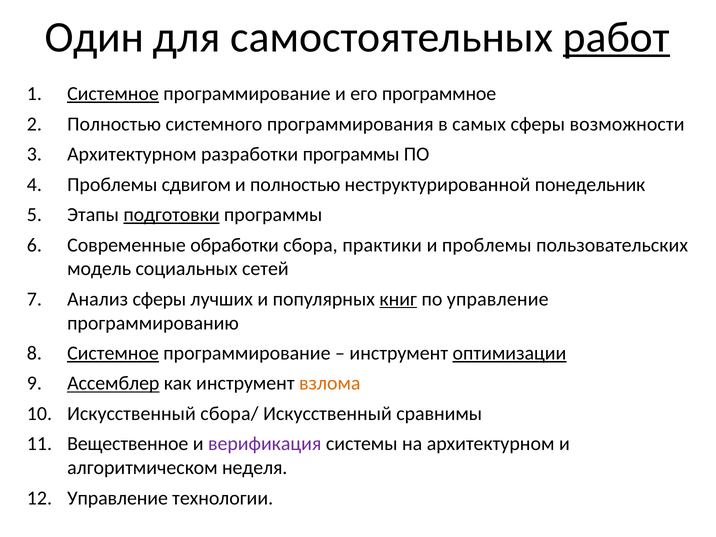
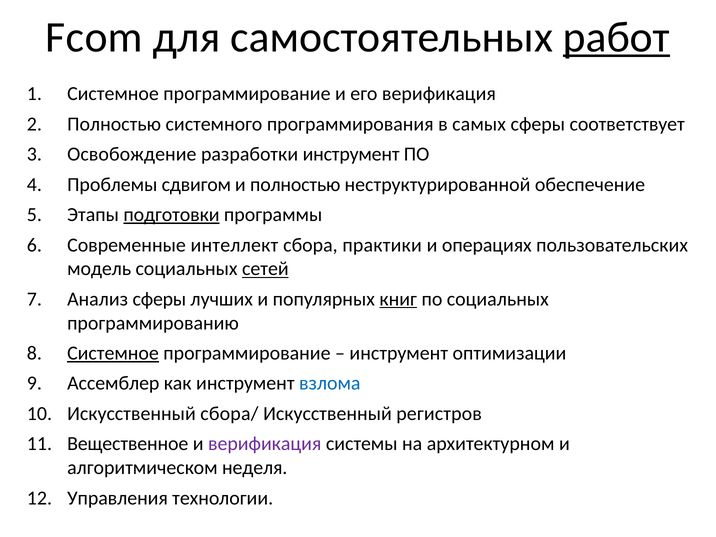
Один: Один -> Fcom (94, 37)
Системное underline: present -> none (113, 94)
его программное: программное -> верификация (439, 94)
возможности: возможности -> соответствует (627, 124)
Архитектурном: Архитектурном -> Освобождение (132, 154)
разработки программы: программы -> инструмент (351, 154)
понедельник: понедельник -> обеспечение (590, 184)
обработки: обработки -> интеллект (234, 245)
и проблемы: проблемы -> операциях (487, 245)
сетей underline: none -> present (265, 269)
по управление: управление -> социальных (498, 299)
оптимизации underline: present -> none (509, 353)
Ассемблер underline: present -> none (113, 383)
взлома colour: orange -> blue (330, 383)
сравнимы: сравнимы -> регистров (439, 414)
Управление: Управление -> Управления (118, 498)
